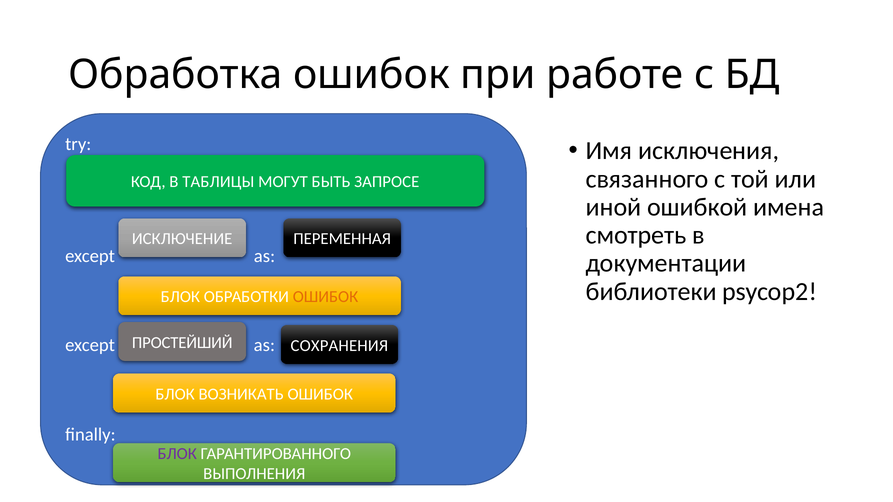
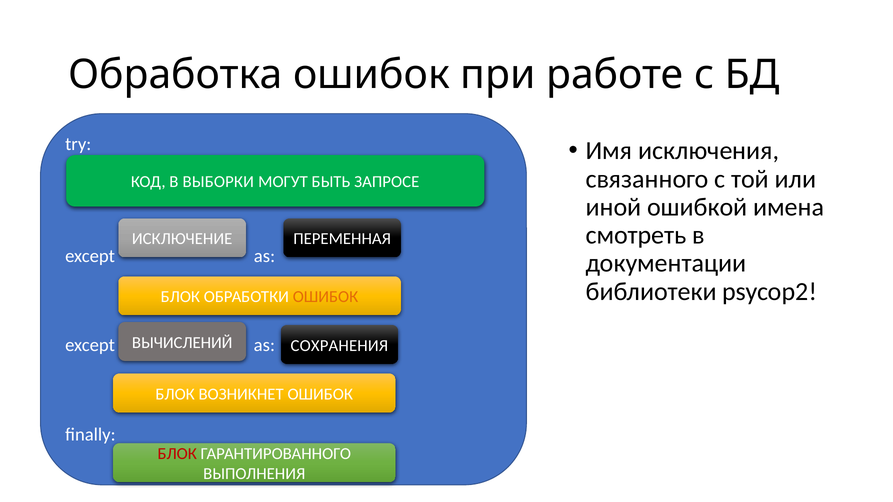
ТАБЛИЦЫ: ТАБЛИЦЫ -> ВЫБОРКИ (218, 182)
ПРОСТЕЙШИЙ: ПРОСТЕЙШИЙ -> ВЫЧИСЛЕНИЙ (182, 343)
ВОЗНИКАТЬ: ВОЗНИКАТЬ -> ВОЗНИКНЕТ (241, 394)
БЛОК colour: purple -> red (177, 454)
